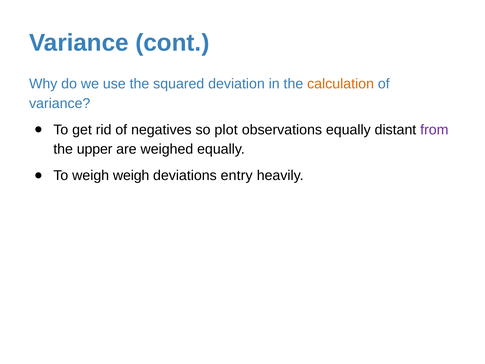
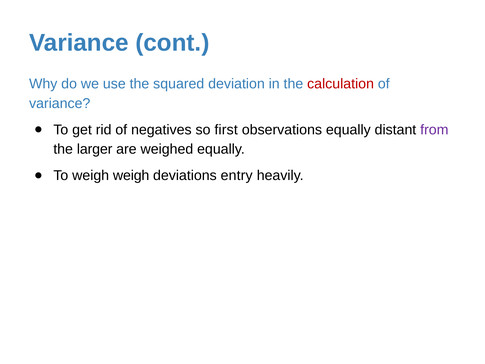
calculation colour: orange -> red (341, 84)
plot: plot -> first (226, 130)
upper: upper -> larger (95, 149)
